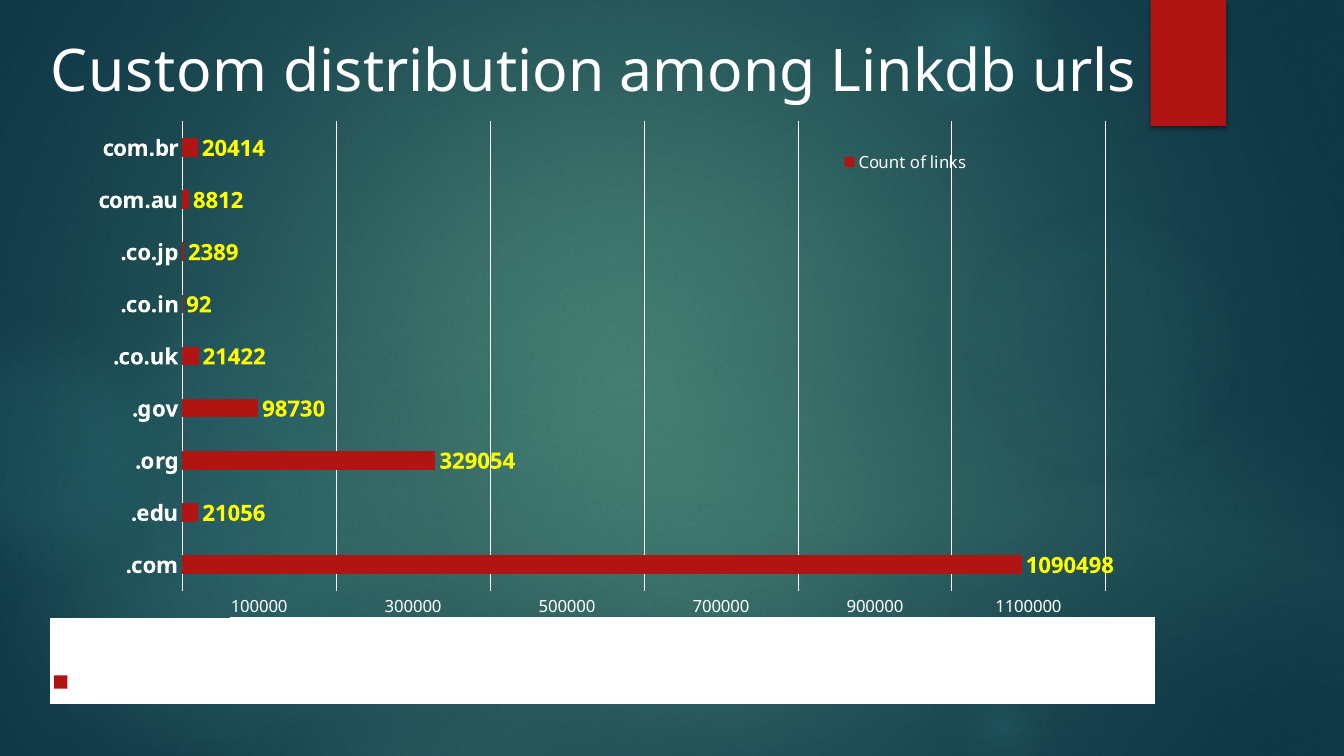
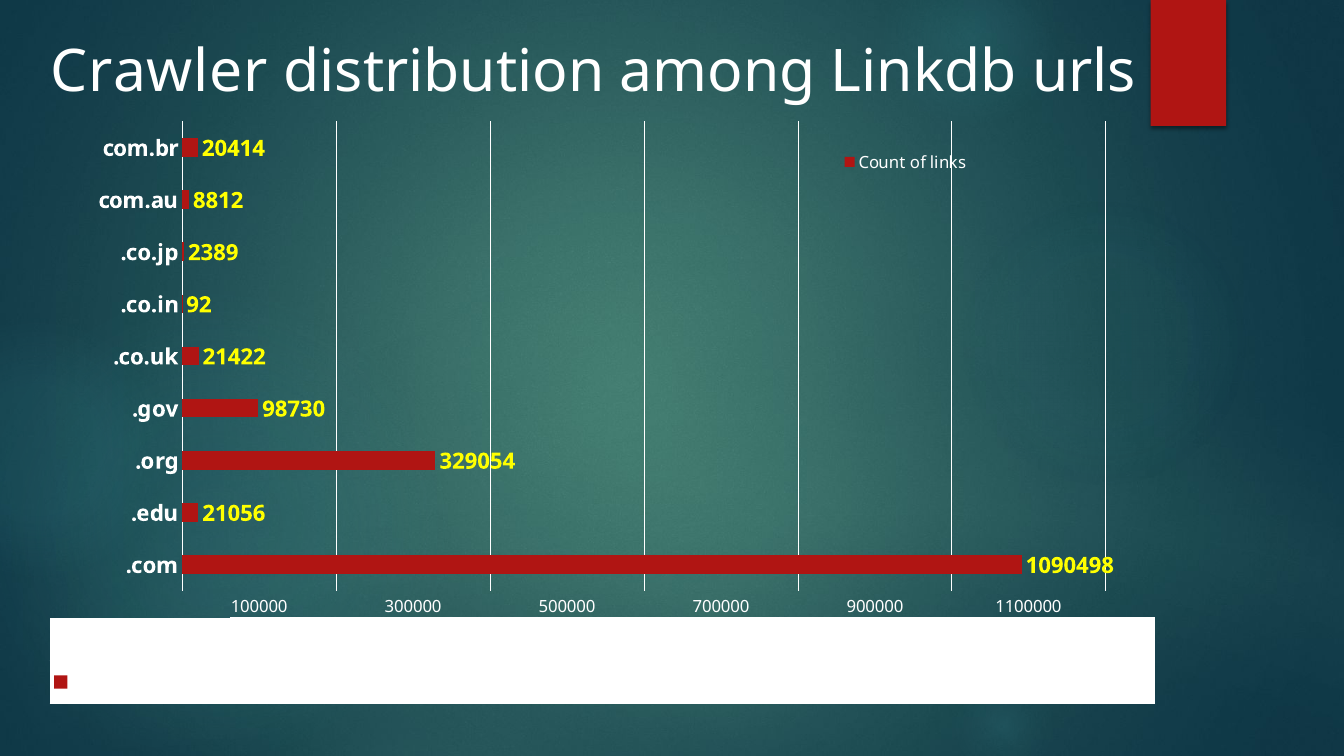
Custom: Custom -> Crawler (159, 72)
